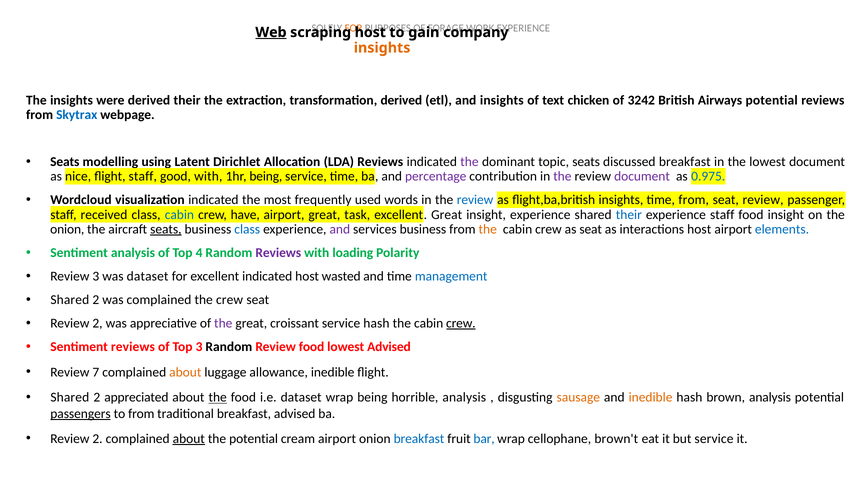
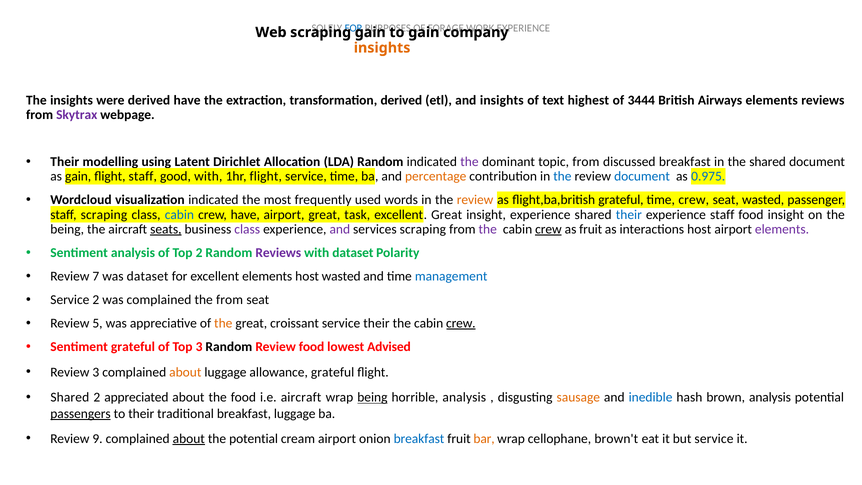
FOR colour: orange -> blue (354, 28)
Web underline: present -> none (271, 32)
host: host -> gain (370, 32)
derived their: their -> have (187, 100)
chicken: chicken -> highest (588, 100)
3242: 3242 -> 3444 (641, 100)
Airways potential: potential -> elements (772, 100)
Skytrax colour: blue -> purple (77, 115)
Seats: Seats -> Their (65, 162)
Reviews: Reviews -> Random (380, 162)
topic seats: seats -> from (586, 162)
the lowest: lowest -> shared (768, 162)
as nice: nice -> gain (78, 176)
1hr being: being -> flight (266, 176)
percentage colour: purple -> orange (436, 176)
the colour: purple -> blue (562, 176)
document colour: purple -> blue (642, 176)
review colour: blue -> orange (475, 200)
flight,ba,british insights: insights -> grateful (621, 200)
time from: from -> crew (694, 200)
seat review: review -> wasted (763, 200)
staff received: received -> scraping (104, 214)
onion: onion -> being (67, 229)
class colour: blue -> purple (247, 229)
services business: business -> scraping (423, 229)
the colour: orange -> purple (488, 229)
crew underline: none -> present (548, 229)
as seat: seat -> fruit (591, 229)
elements colour: blue -> purple (782, 229)
Top 4: 4 -> 2 (199, 253)
with loading: loading -> dataset (353, 253)
Review 3: 3 -> 7 (96, 276)
excellent indicated: indicated -> elements (267, 276)
Shared: Shared -> Service (70, 300)
the crew: crew -> from (230, 300)
2: 2 -> 5 (98, 323)
the colour: purple -> orange (223, 323)
service hash: hash -> their (376, 323)
Sentiment reviews: reviews -> grateful (133, 347)
Review 7: 7 -> 3 (96, 372)
allowance inedible: inedible -> grateful (333, 372)
the underline: present -> none (218, 397)
i.e dataset: dataset -> aircraft (301, 397)
being underline: none -> present (372, 397)
inedible colour: orange -> blue (651, 397)
to from: from -> their (141, 413)
breakfast advised: advised -> luggage (295, 413)
2: 2 -> 9 (98, 439)
bar colour: blue -> orange (484, 439)
